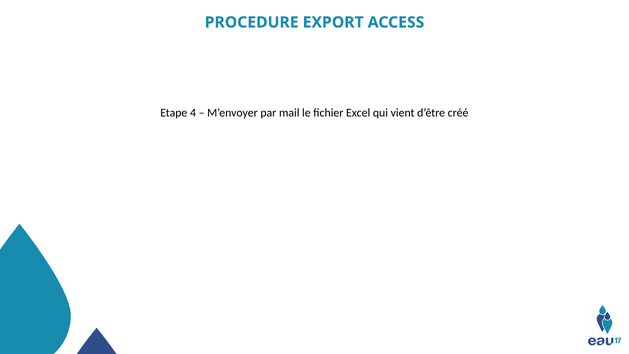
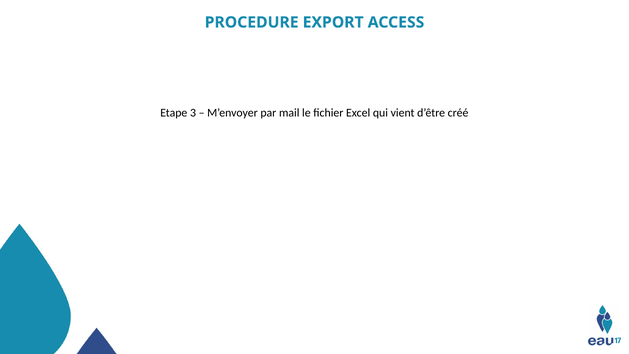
4: 4 -> 3 (193, 113)
